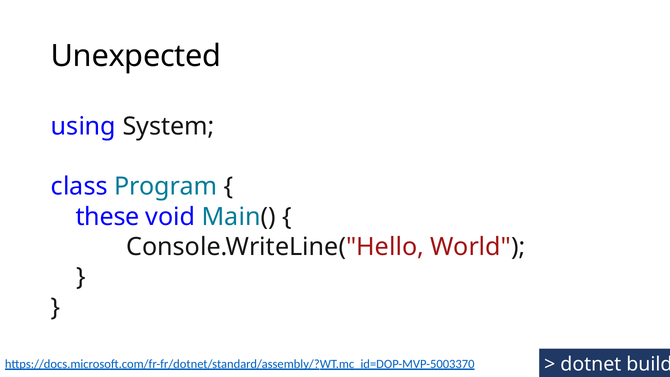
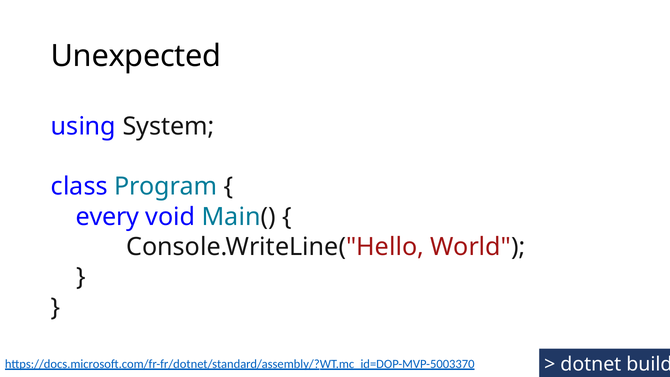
these: these -> every (108, 217)
